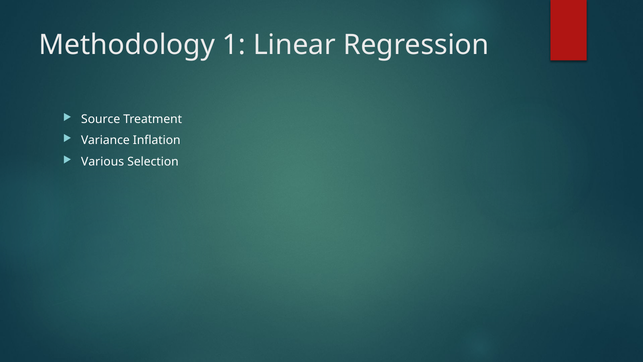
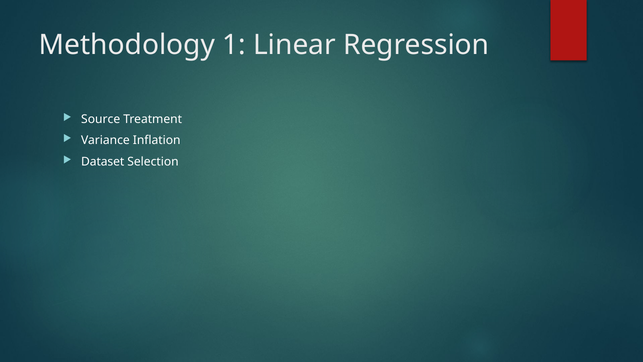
Various: Various -> Dataset (103, 162)
